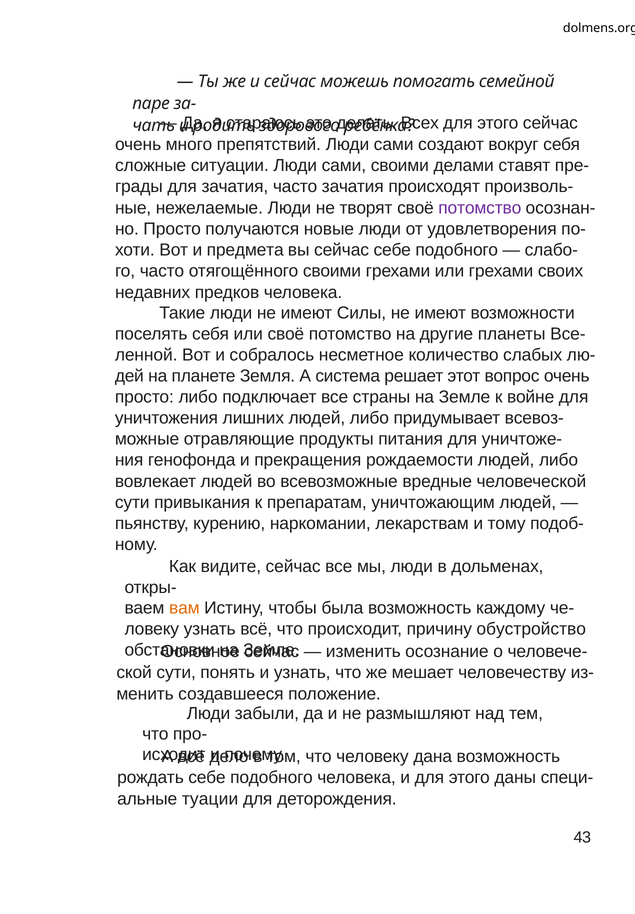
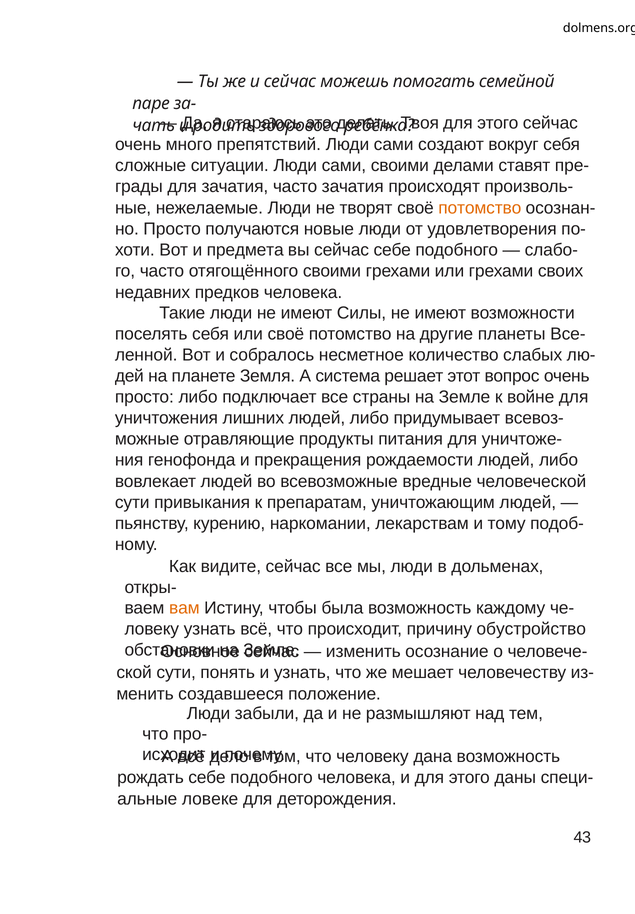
Всех: Всех -> Твоя (420, 123)
потомство colour: purple -> orange (480, 208)
туации: туации -> ловеке (210, 799)
